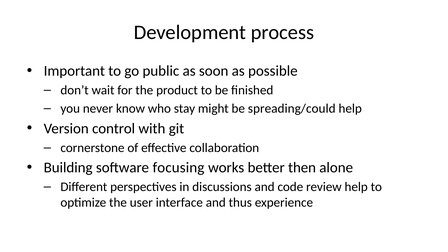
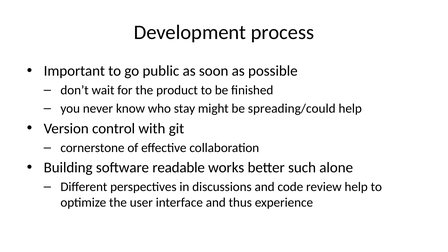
focusing: focusing -> readable (179, 168)
then: then -> such (302, 168)
